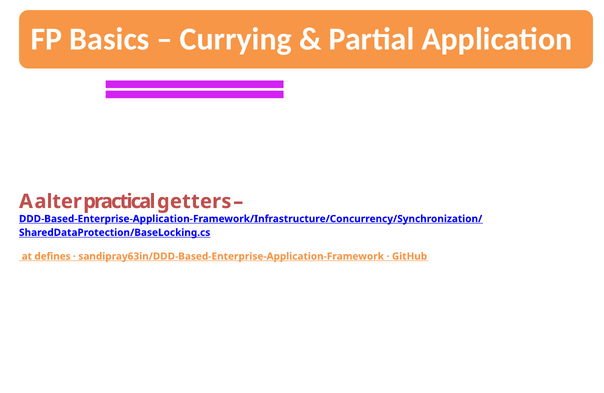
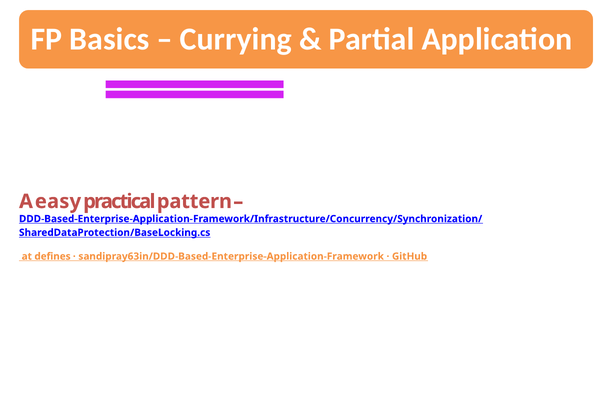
alter: alter -> easy (58, 201)
getters: getters -> pattern (194, 201)
